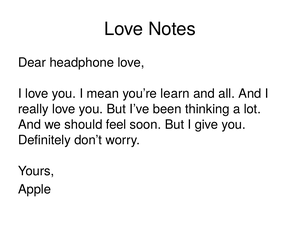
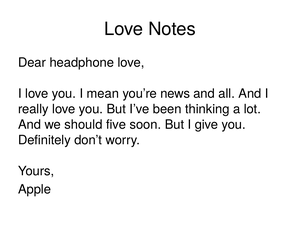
learn: learn -> news (175, 94)
feel: feel -> five (116, 125)
